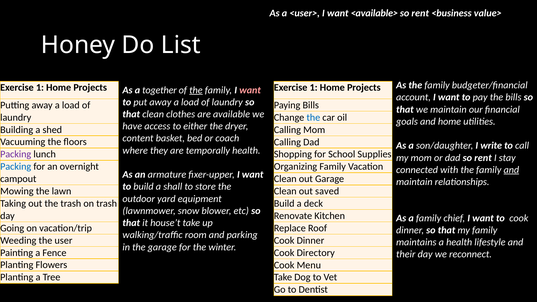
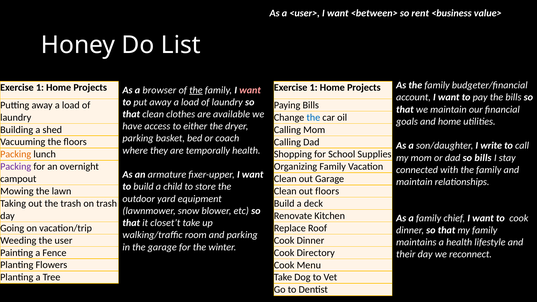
<available>: <available> -> <between> (374, 13)
together: together -> browser (159, 90)
content: content -> parking (138, 138)
Packing colour: purple -> orange (16, 154)
dad so rent: rent -> bills (483, 158)
Packing colour: blue -> purple (16, 167)
and underline: present -> none (511, 170)
shall: shall -> child (173, 187)
out saved: saved -> floors (327, 191)
house’t: house’t -> closet’t (165, 223)
